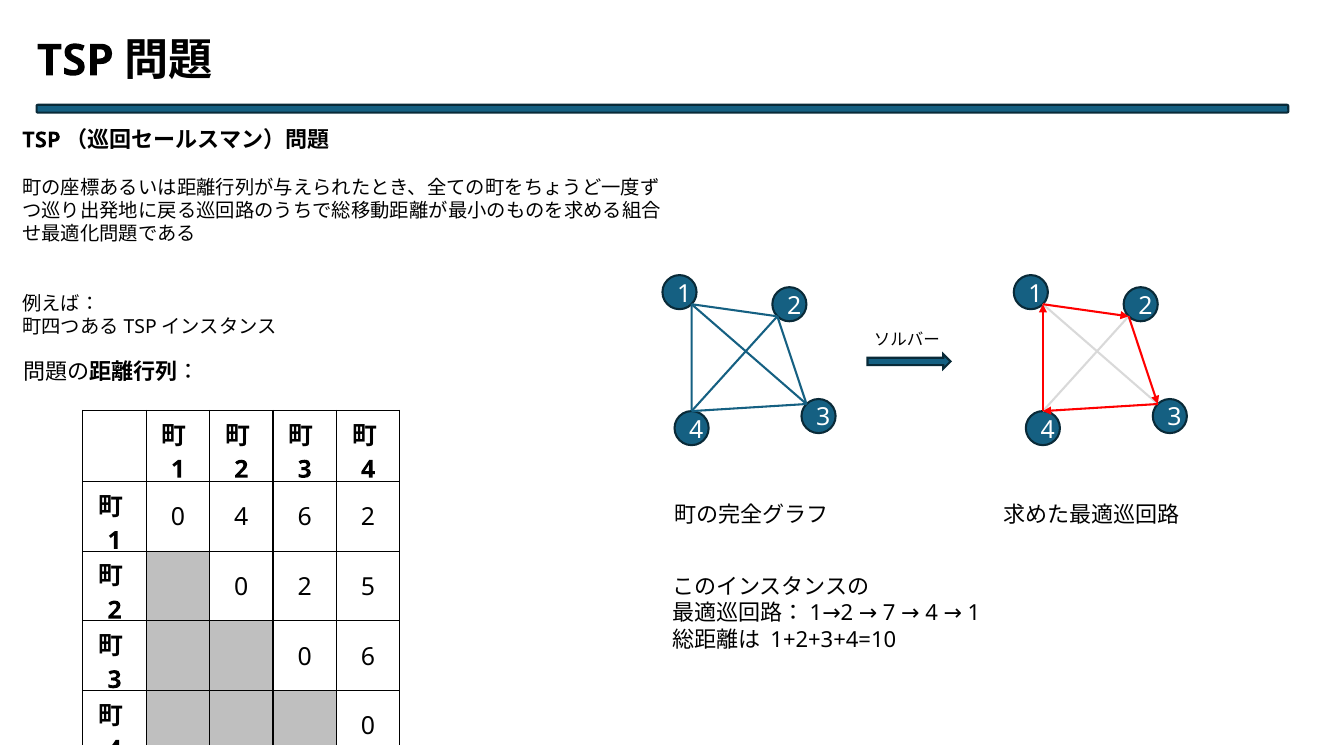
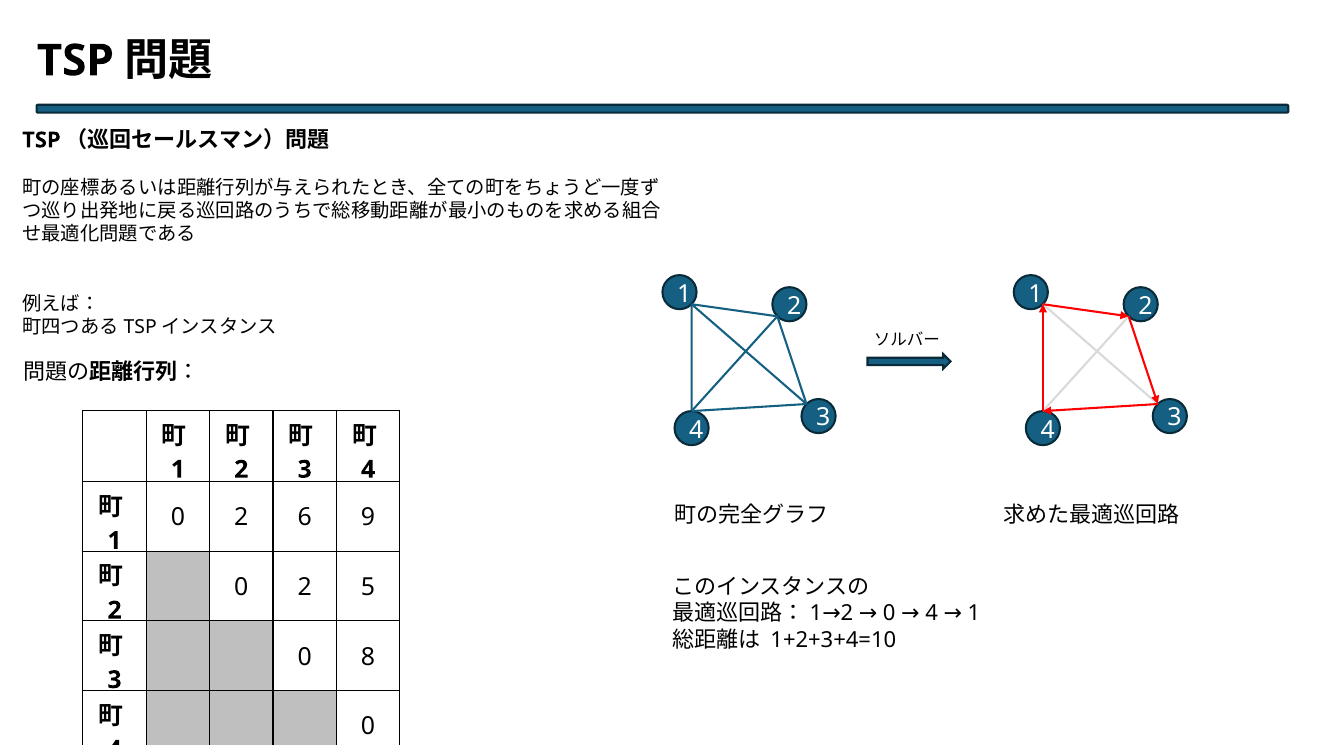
4: 4 -> 2 (241, 518)
6 2: 2 -> 9 (368, 518)
7: 7 -> 0 (889, 614)
0 6: 6 -> 8 (368, 657)
